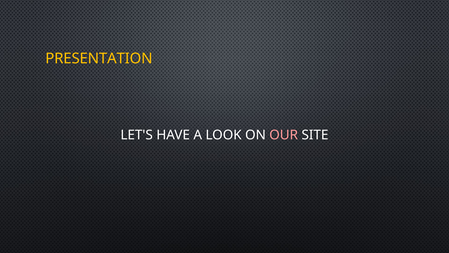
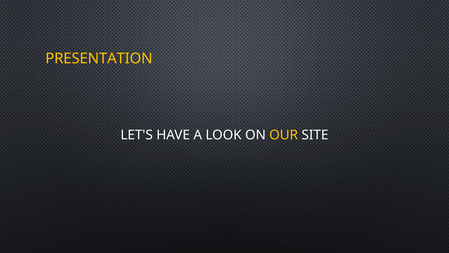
OUR colour: pink -> yellow (284, 135)
